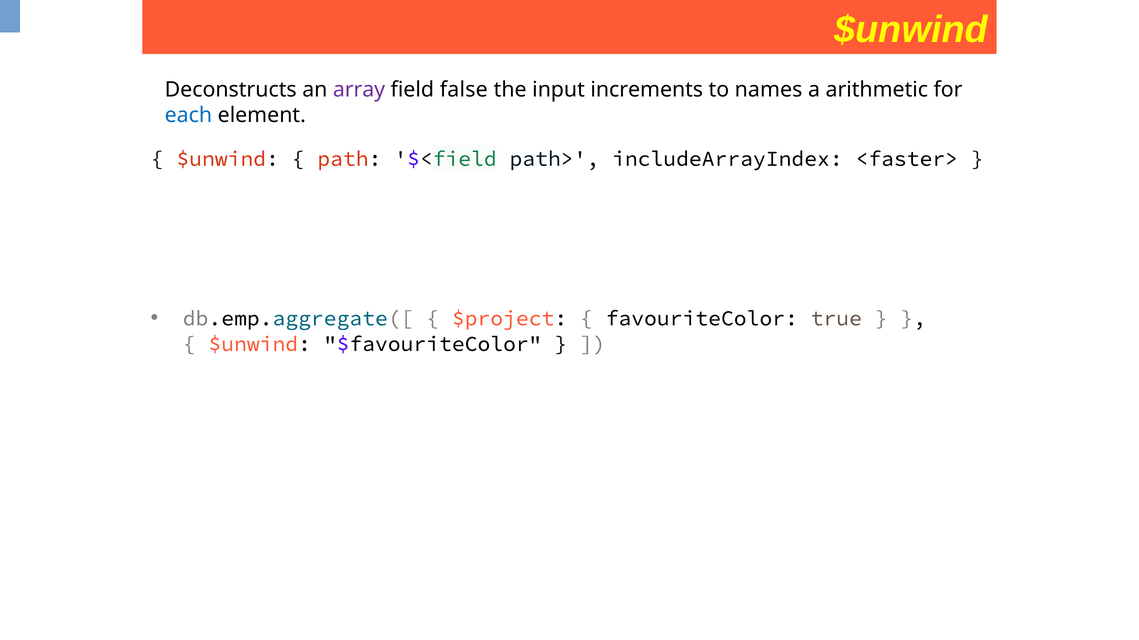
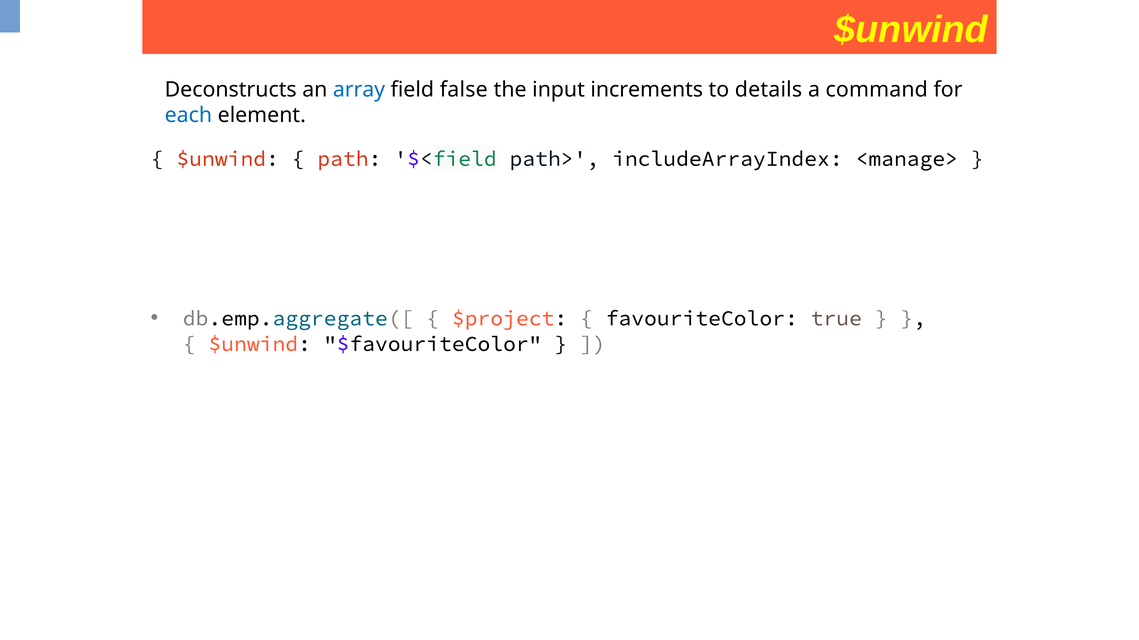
array colour: purple -> blue (359, 90)
names: names -> details (768, 90)
arithmetic: arithmetic -> command (877, 90)
<faster>: <faster> -> <manage> (907, 159)
